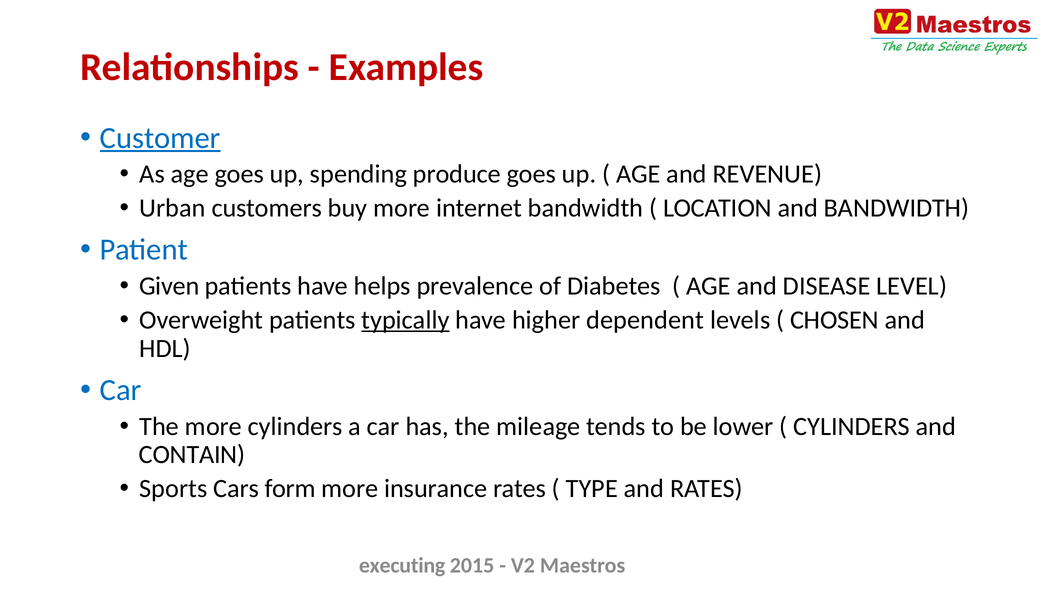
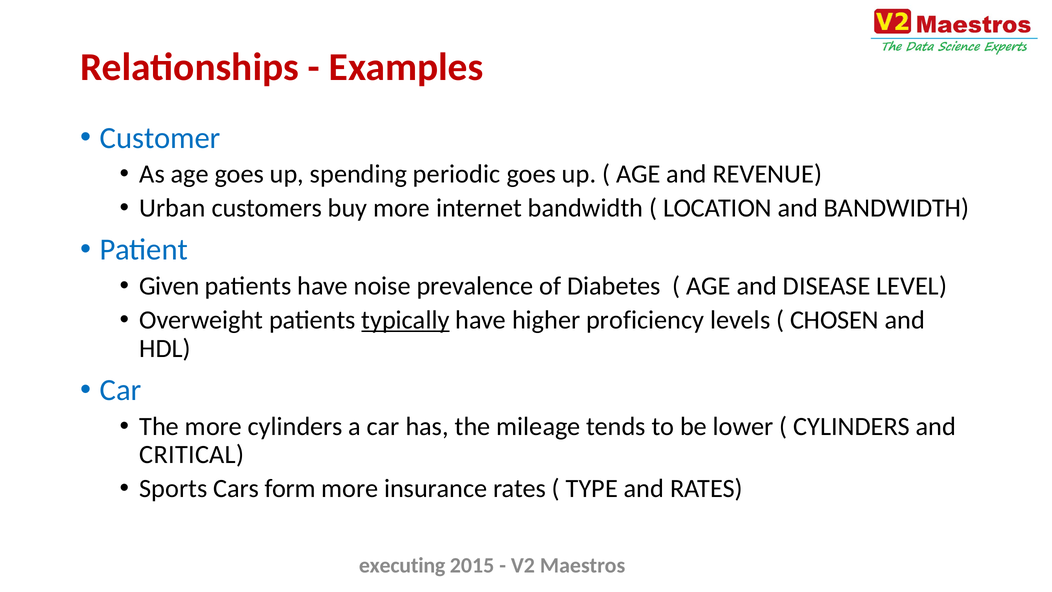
Customer underline: present -> none (160, 138)
produce: produce -> periodic (457, 174)
helps: helps -> noise (382, 286)
dependent: dependent -> proficiency (645, 320)
CONTAIN: CONTAIN -> CRITICAL (192, 455)
